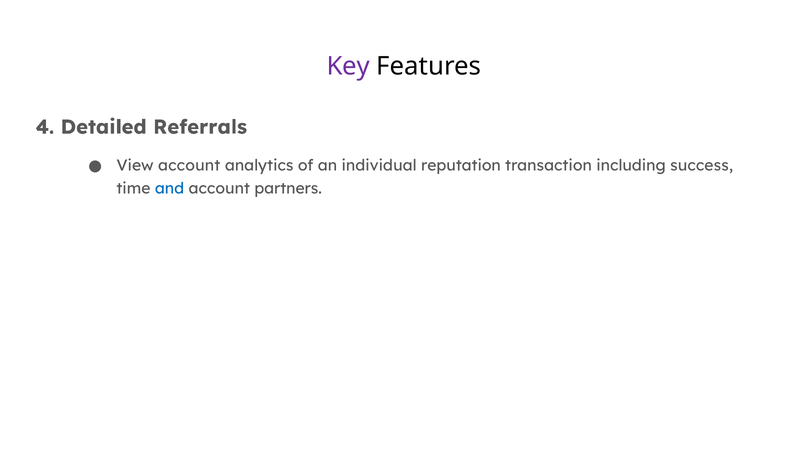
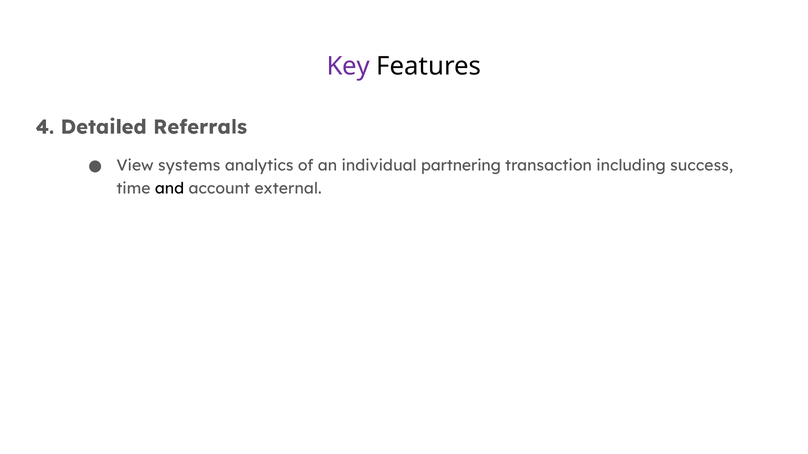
View account: account -> systems (189, 166)
reputation: reputation -> partnering (461, 166)
and colour: blue -> black (170, 189)
partners: partners -> external (288, 189)
